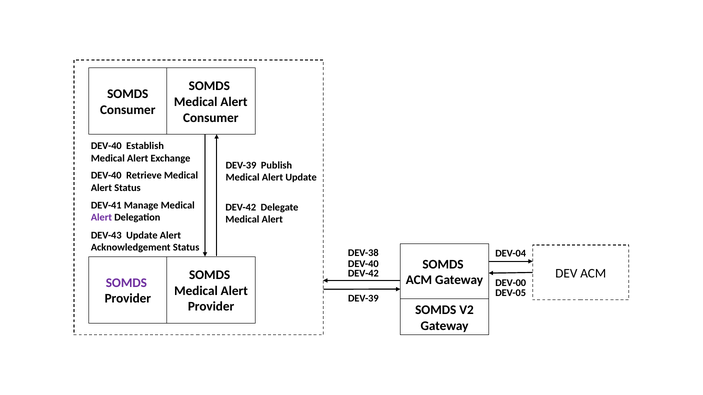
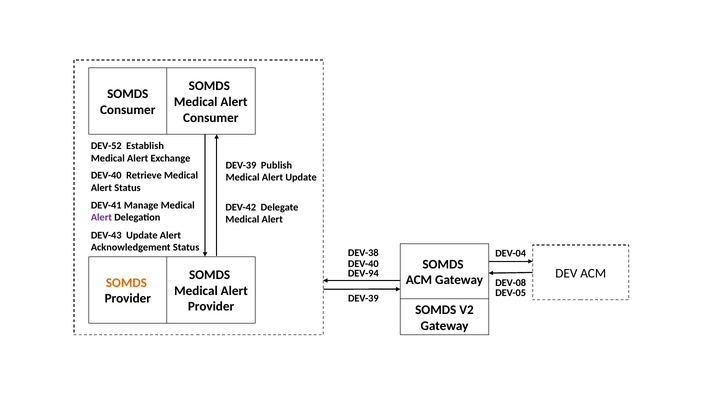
DEV-40: DEV-40 -> DEV-52 (106, 146)
DEV-42: DEV-42 -> DEV-94 (363, 274)
SOMDS colour: purple -> orange (126, 283)
DEV-00: DEV-00 -> DEV-08 (511, 283)
